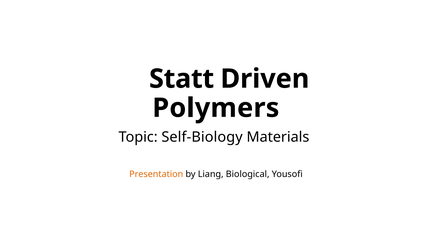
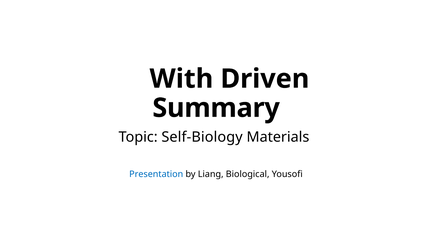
Statt: Statt -> With (181, 79)
Polymers: Polymers -> Summary (216, 108)
Presentation colour: orange -> blue (156, 174)
